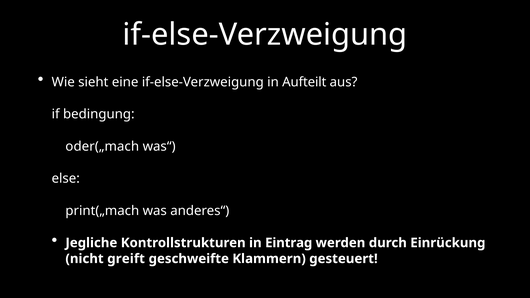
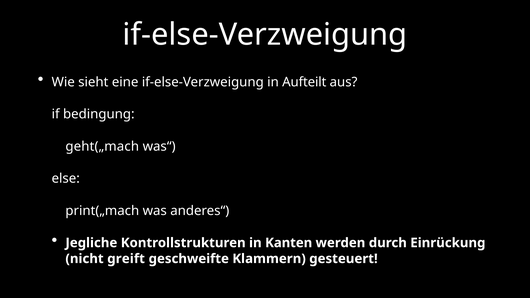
oder(„mach: oder(„mach -> geht(„mach (102, 146)
Eintrag: Eintrag -> Kanten (289, 243)
